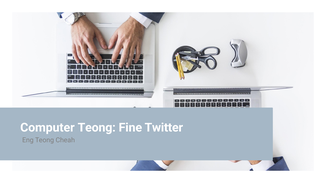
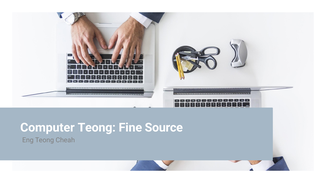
Twitter: Twitter -> Source (164, 128)
